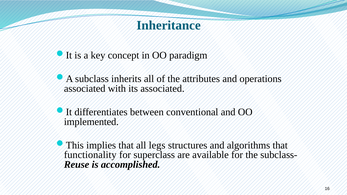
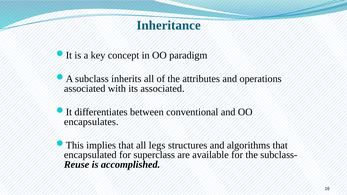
implemented: implemented -> encapsulates (91, 122)
functionality: functionality -> encapsulated (90, 155)
